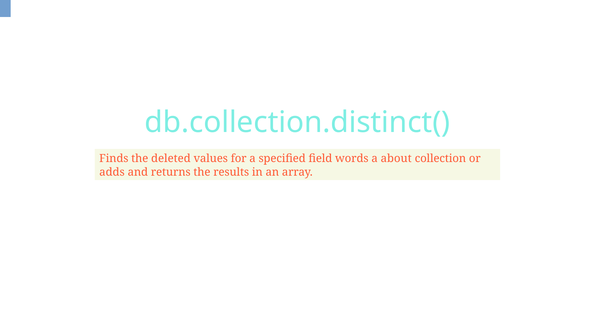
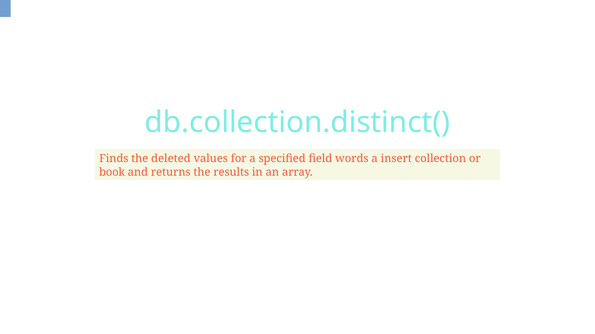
about: about -> insert (396, 159)
adds: adds -> book (112, 172)
